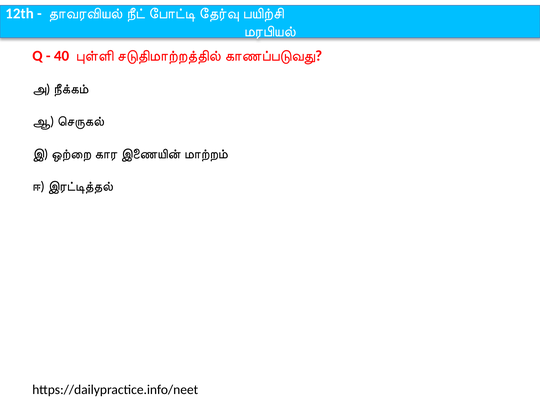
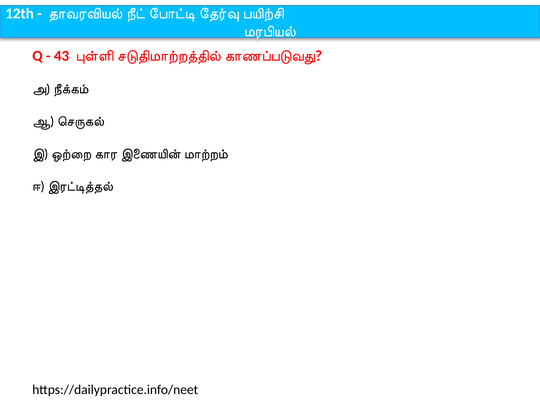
40: 40 -> 43 (62, 56)
